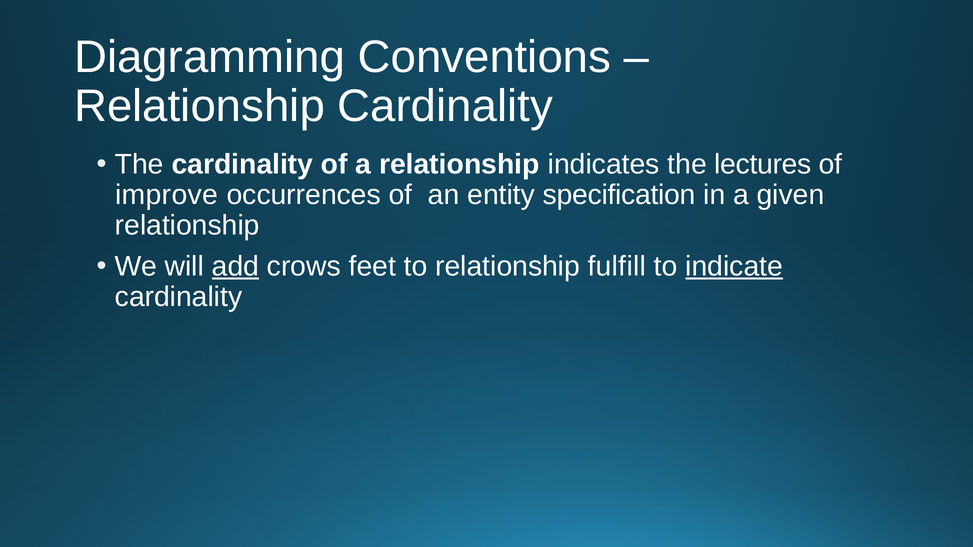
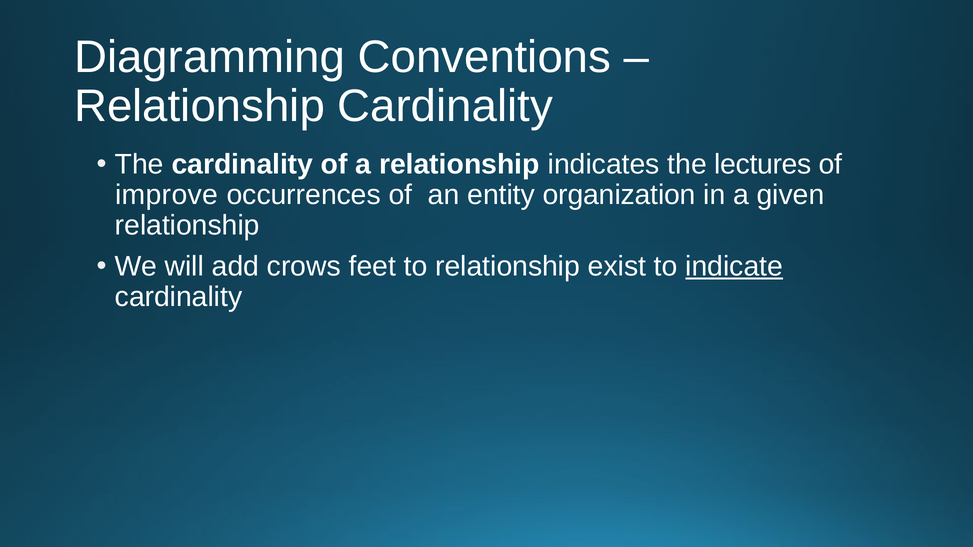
specification: specification -> organization (619, 195)
add underline: present -> none (236, 266)
fulfill: fulfill -> exist (617, 266)
